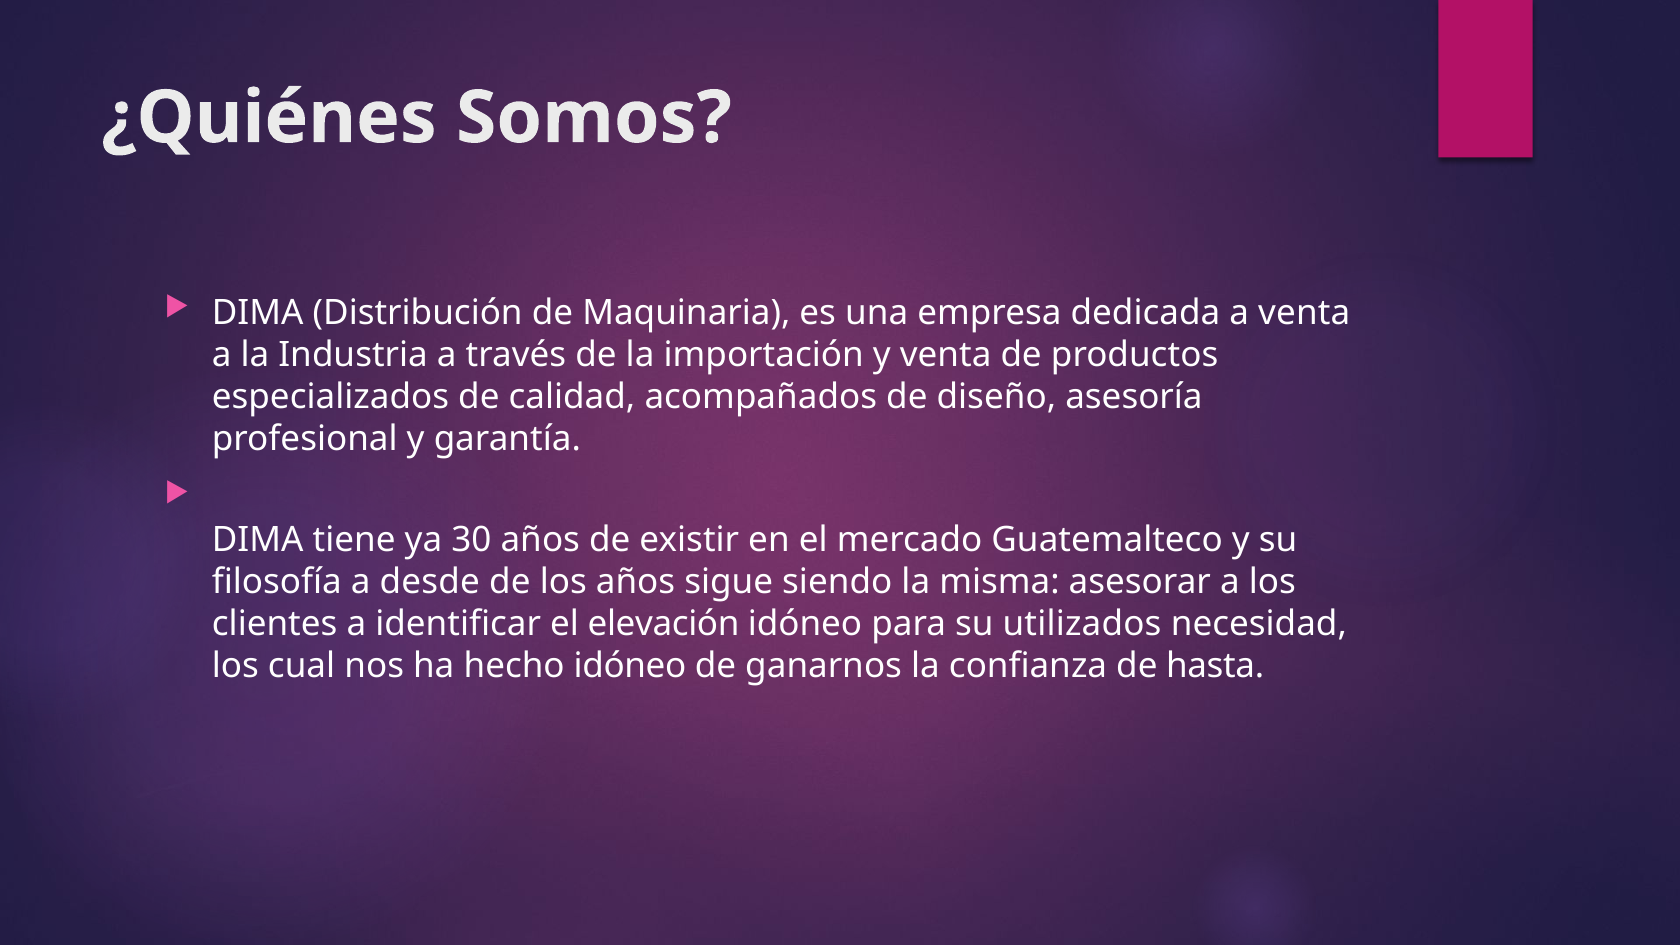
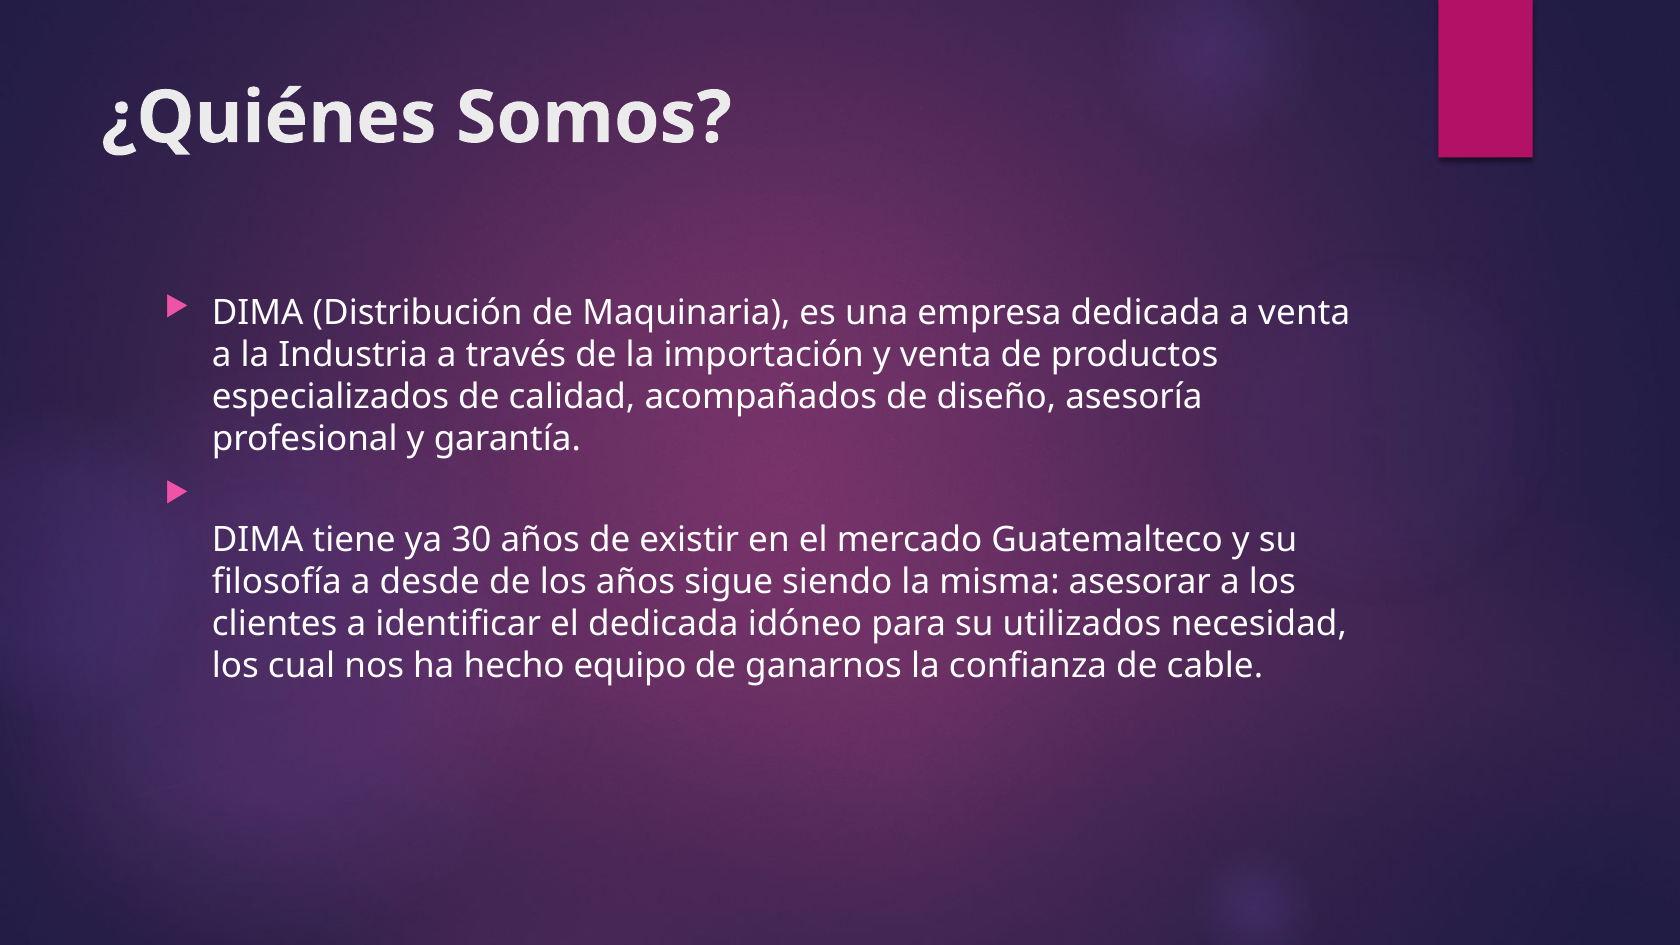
el elevación: elevación -> dedicada (663, 624)
hecho idóneo: idóneo -> equipo (630, 666)
hasta: hasta -> cable (1215, 666)
